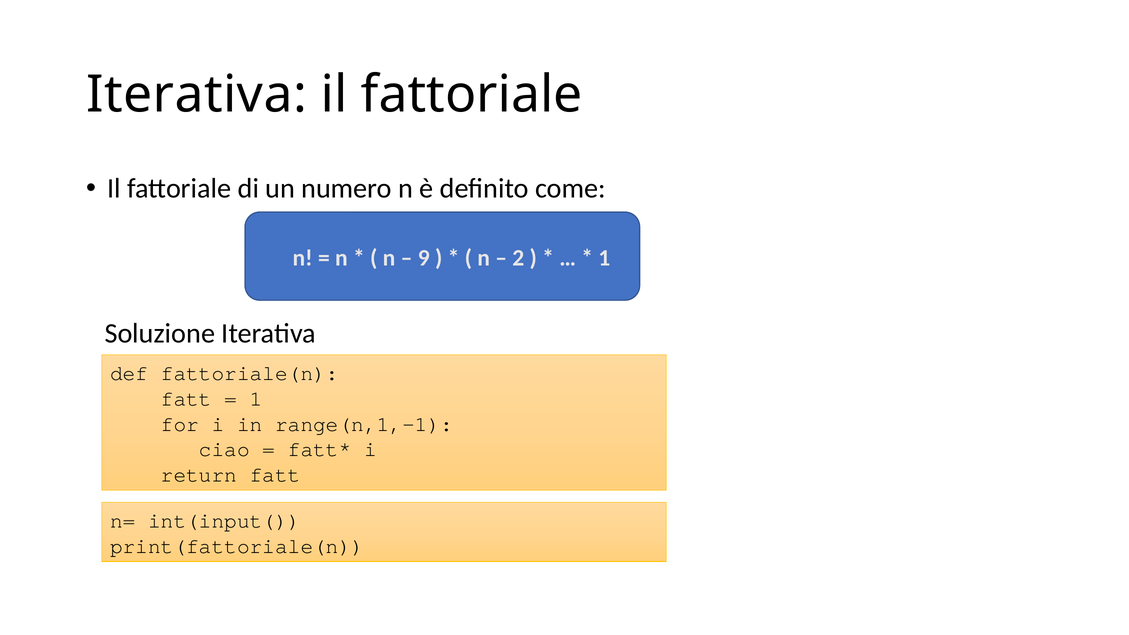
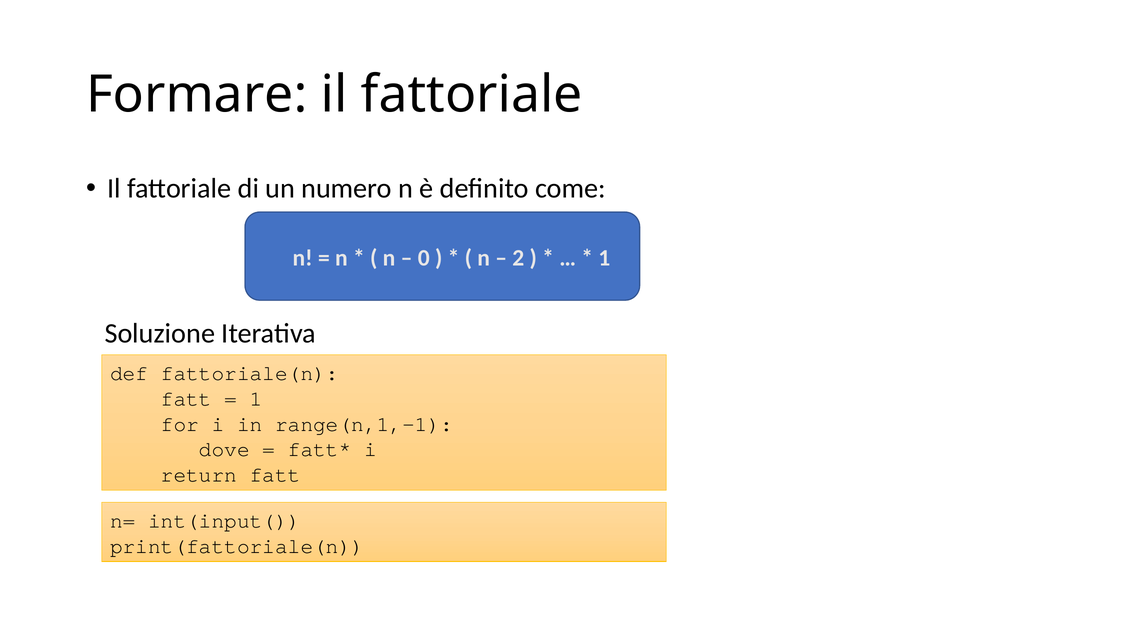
Iterativa: Iterativa -> Formare (197, 95)
9: 9 -> 0 (424, 258)
ciao: ciao -> dove (224, 449)
